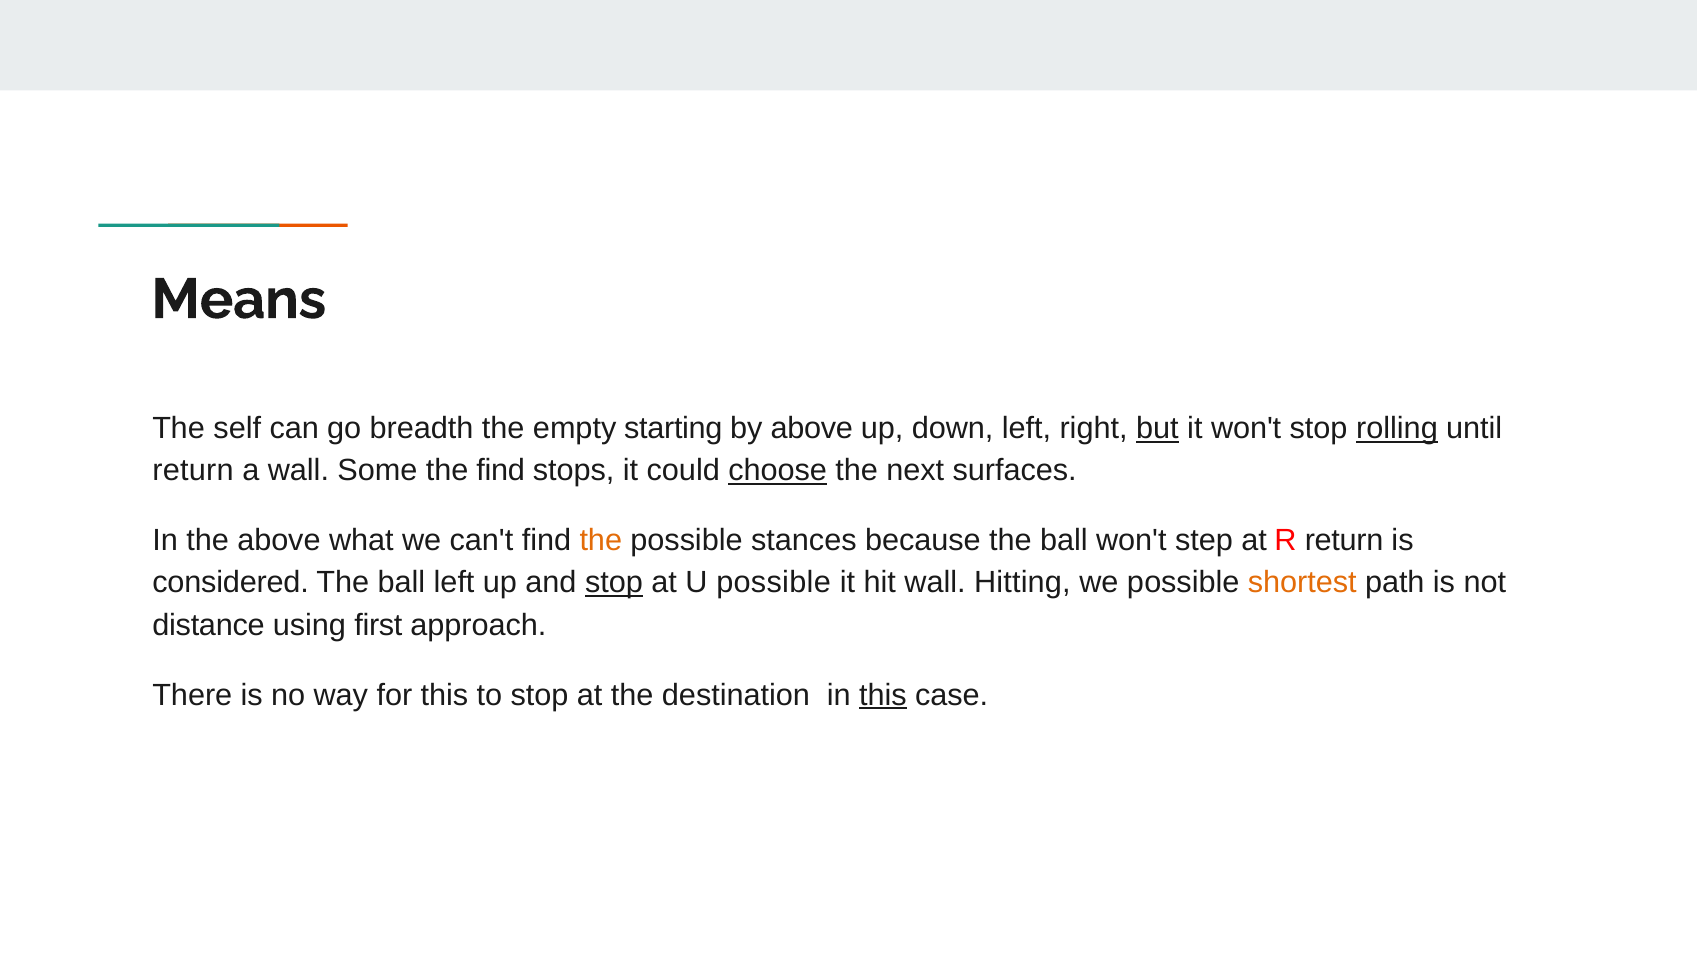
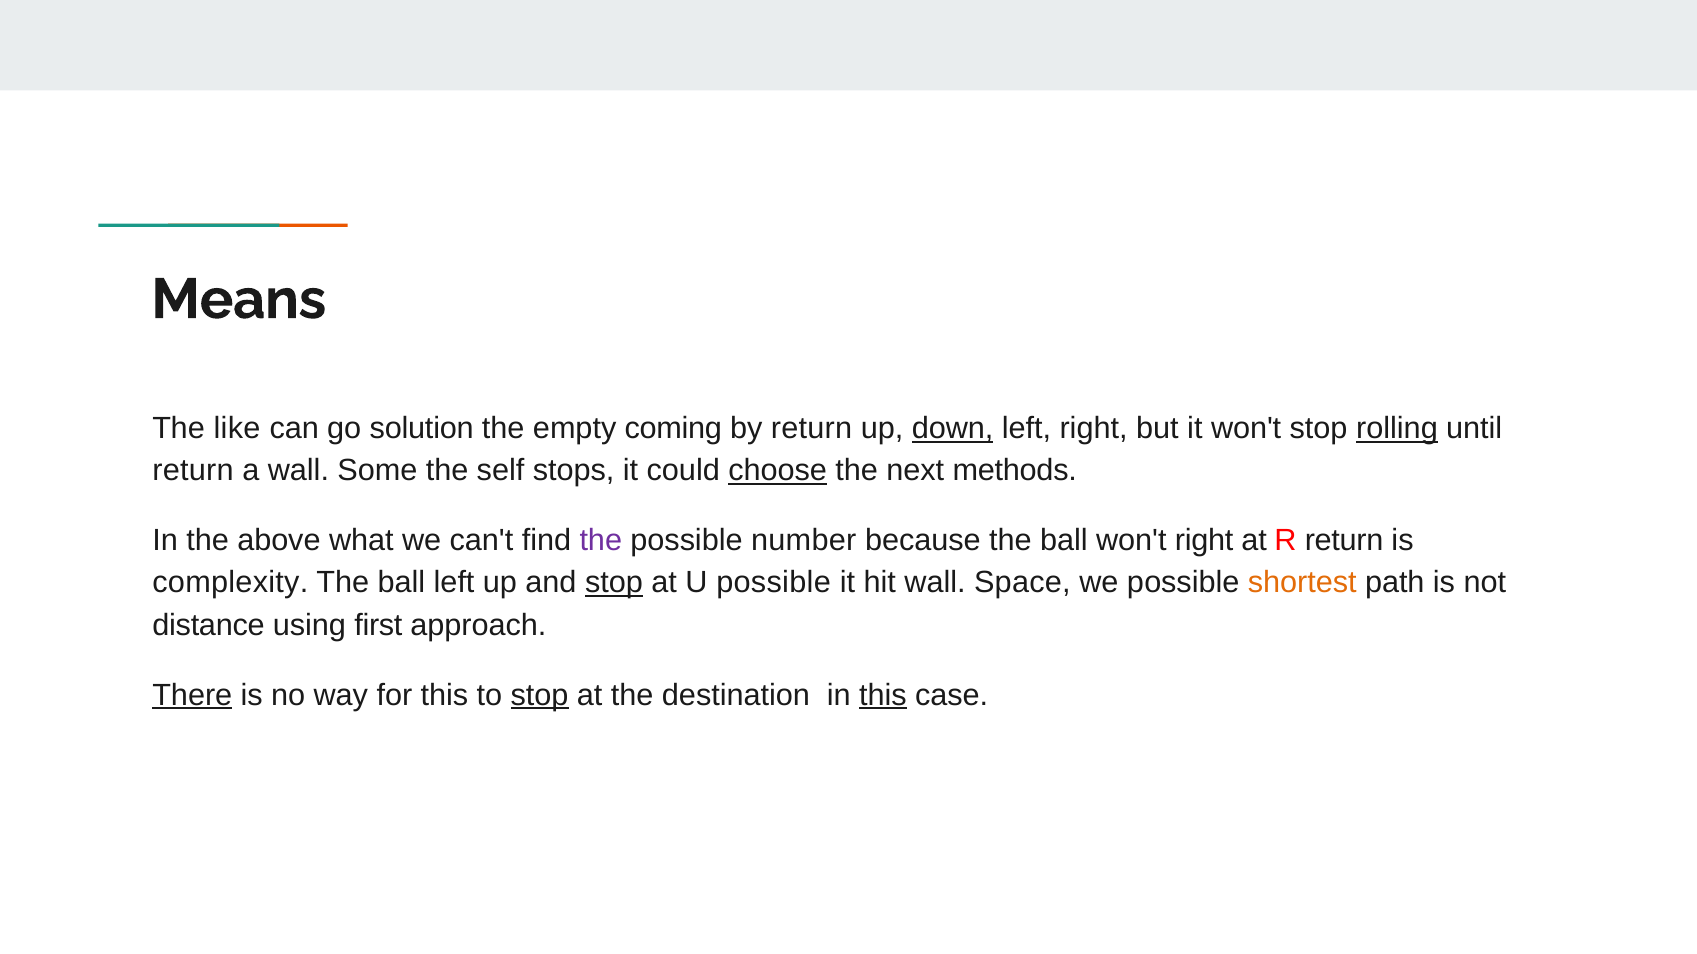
self: self -> like (237, 429)
breadth: breadth -> solution (422, 429)
starting: starting -> coming (673, 429)
by above: above -> return (811, 429)
down underline: none -> present (953, 429)
but underline: present -> none (1157, 429)
the find: find -> self (501, 471)
surfaces: surfaces -> methods (1015, 471)
the colour: orange -> purple (601, 541)
stances: stances -> number (804, 541)
won't step: step -> right (1204, 541)
considered: considered -> complexity (230, 583)
Hitting: Hitting -> Space (1022, 583)
There underline: none -> present (192, 696)
stop underline: none -> present (540, 696)
